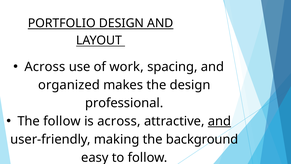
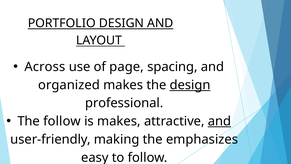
work: work -> page (127, 67)
design underline: none -> present (190, 85)
is across: across -> makes (119, 121)
background: background -> emphasizes (202, 139)
